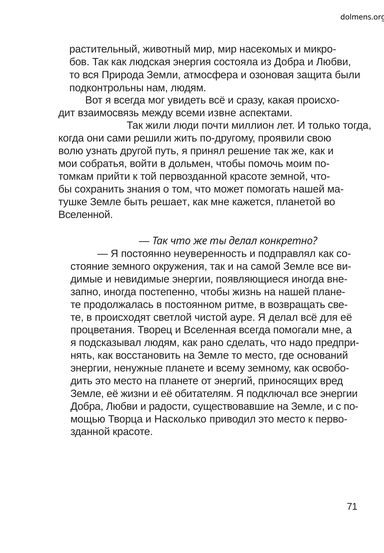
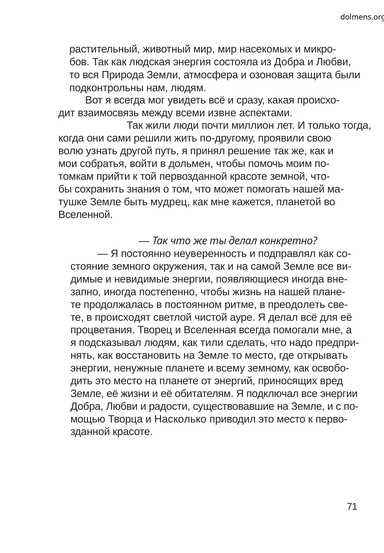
решает: решает -> мудрец (170, 202)
возвращать: возвращать -> преодолеть (297, 304)
рано: рано -> тили (212, 343)
оснований: оснований -> открывать (322, 355)
